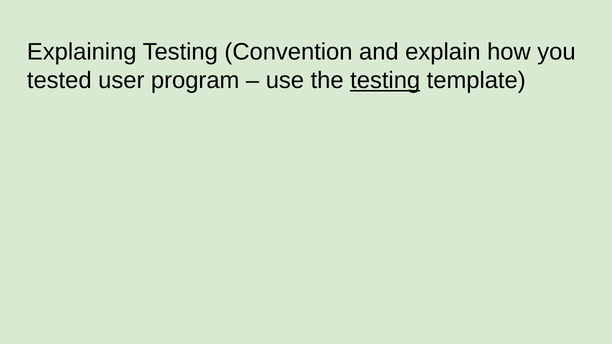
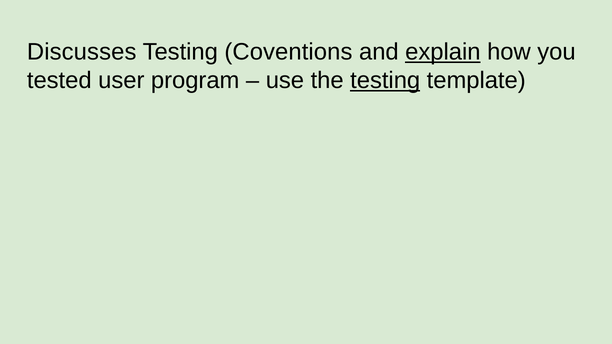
Explaining: Explaining -> Discusses (82, 52)
Convention: Convention -> Coventions (288, 52)
explain underline: none -> present (443, 52)
